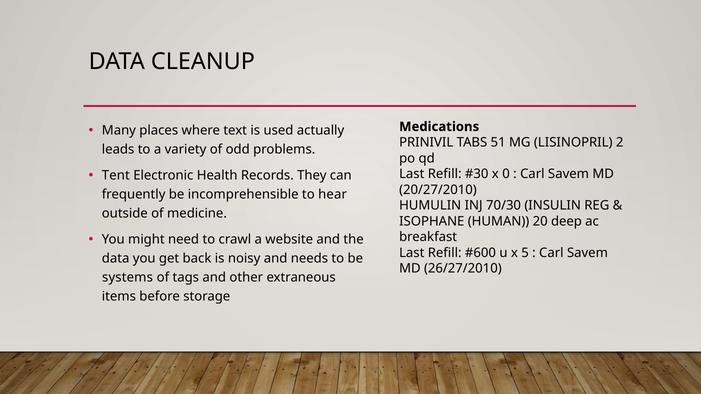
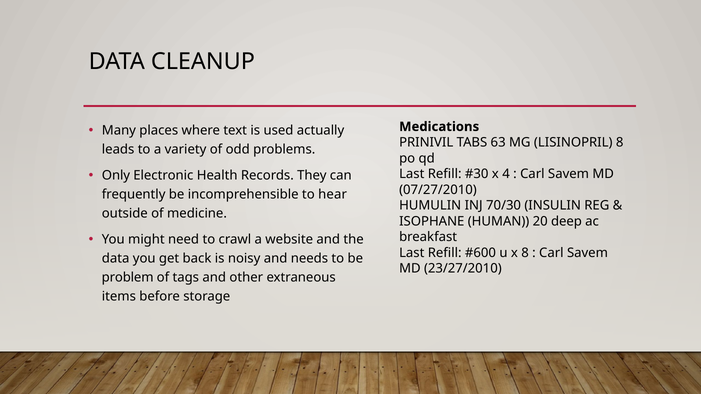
51: 51 -> 63 (498, 143)
LISINOPRIL 2: 2 -> 8 (620, 143)
Tent: Tent -> Only (116, 176)
0: 0 -> 4 (506, 174)
20/27/2010: 20/27/2010 -> 07/27/2010 (438, 190)
x 5: 5 -> 8 (525, 253)
26/27/2010: 26/27/2010 -> 23/27/2010 (463, 269)
systems: systems -> problem (128, 278)
